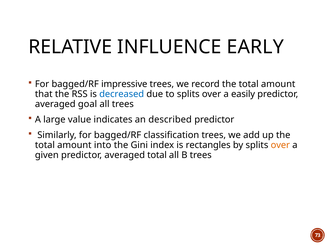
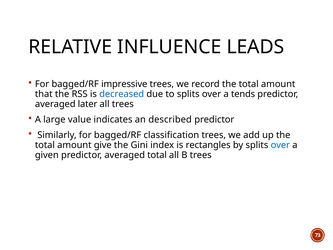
EARLY: EARLY -> LEADS (255, 47)
easily: easily -> tends (243, 94)
goal: goal -> later (88, 104)
into: into -> give (103, 145)
over colour: orange -> blue (280, 145)
